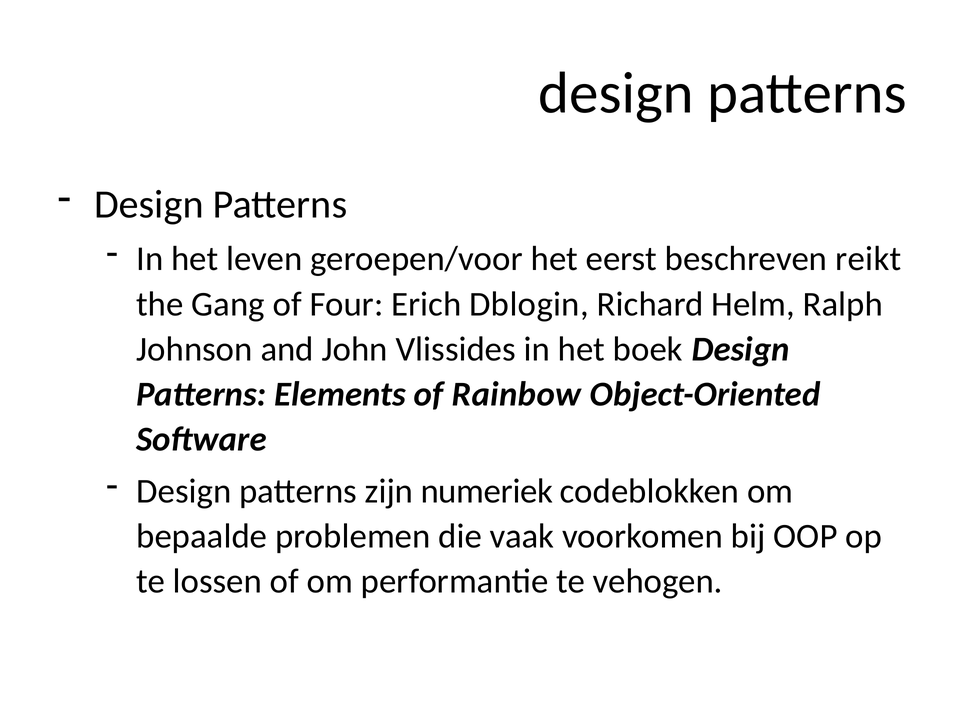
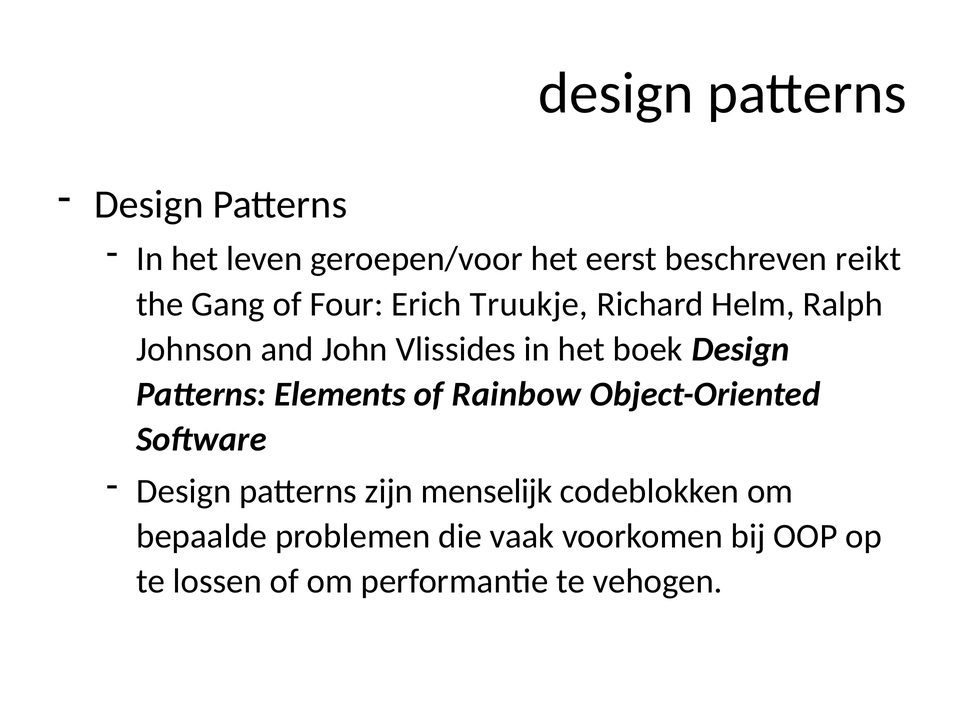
Dblogin: Dblogin -> Truukje (529, 304)
numeriek: numeriek -> menselijk (487, 492)
